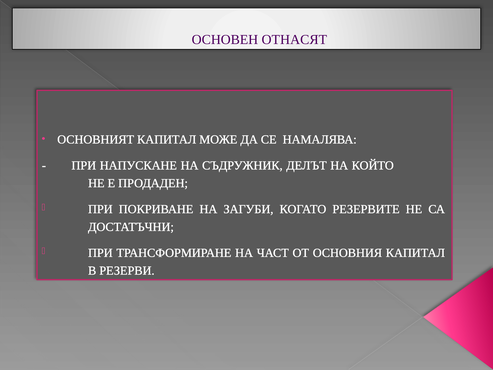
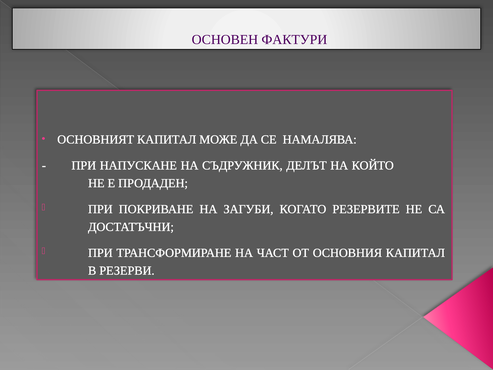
ОТНАСЯТ: ОТНАСЯТ -> ФАКТУРИ (294, 40)
